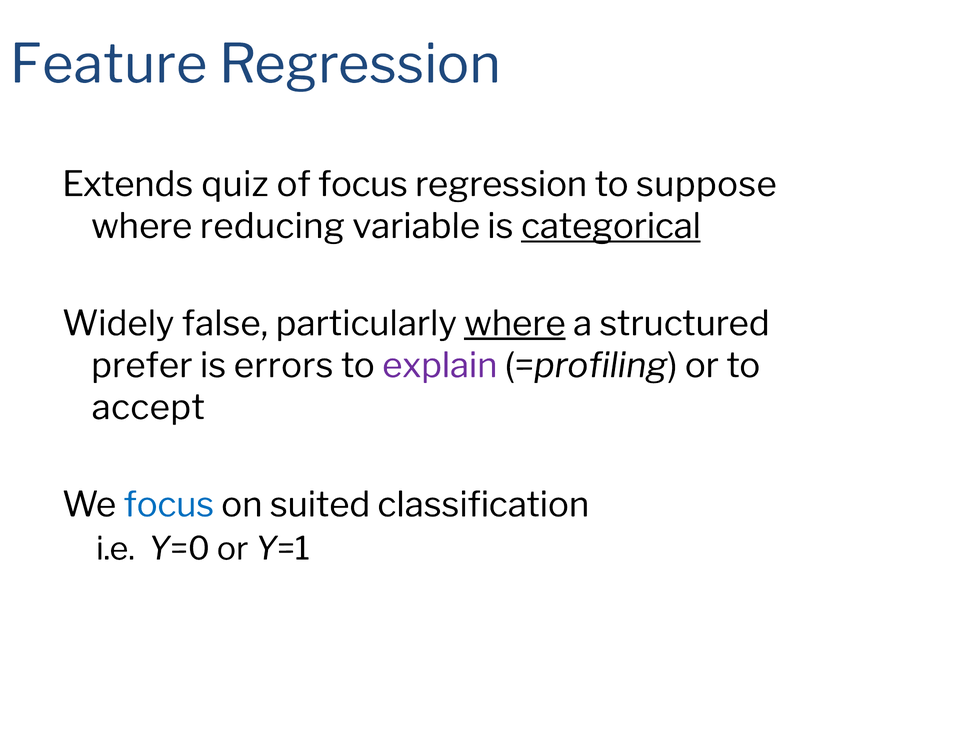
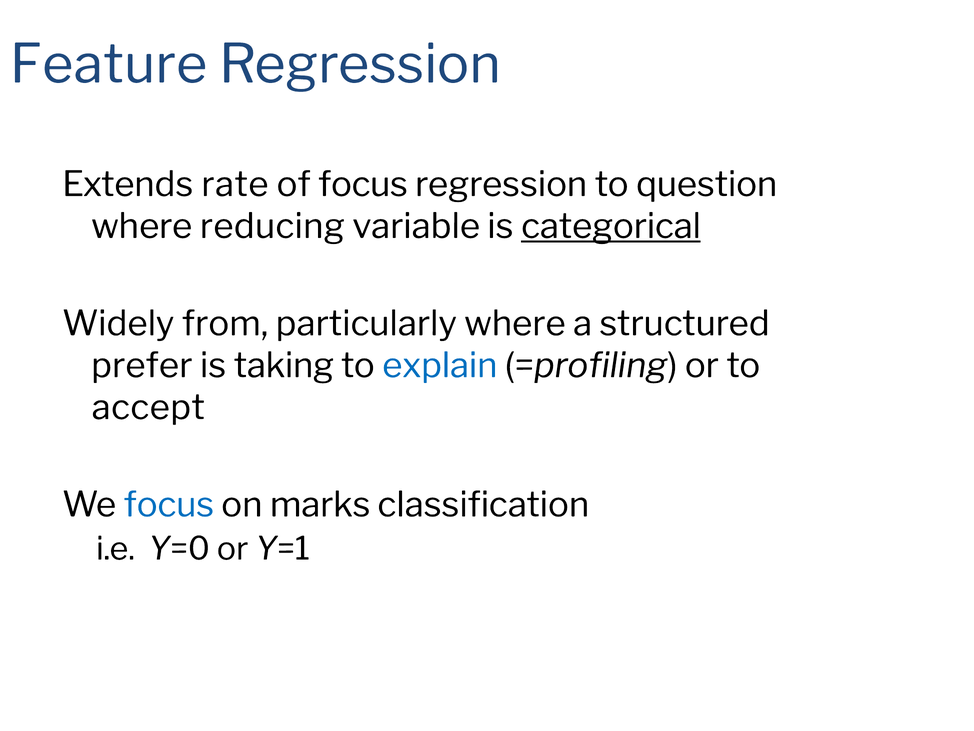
quiz: quiz -> rate (235, 185)
suppose: suppose -> question (707, 185)
false: false -> from (225, 324)
where underline: present -> none (515, 324)
errors: errors -> taking (284, 366)
explain colour: purple -> blue (440, 366)
suited: suited -> marks (320, 505)
